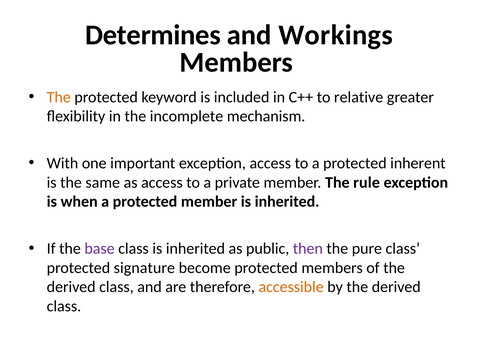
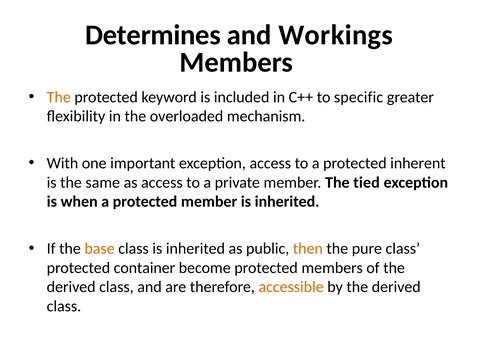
relative: relative -> specific (359, 97)
incomplete: incomplete -> overloaded (187, 116)
rule: rule -> tied (367, 182)
base colour: purple -> orange (100, 248)
then colour: purple -> orange (308, 248)
signature: signature -> container (144, 267)
